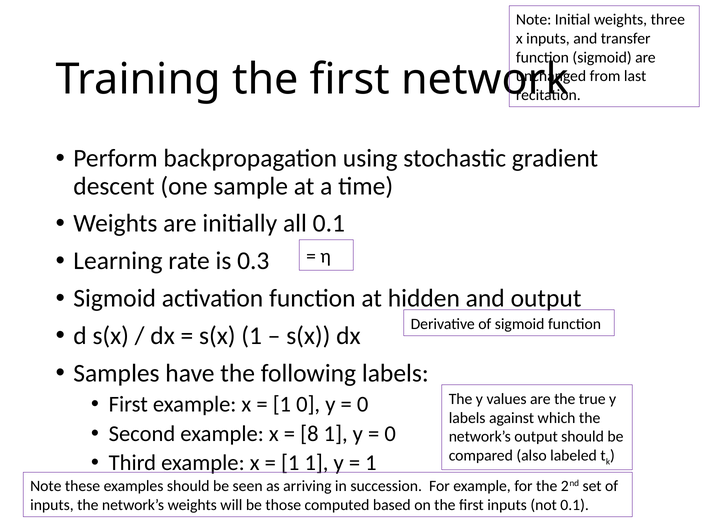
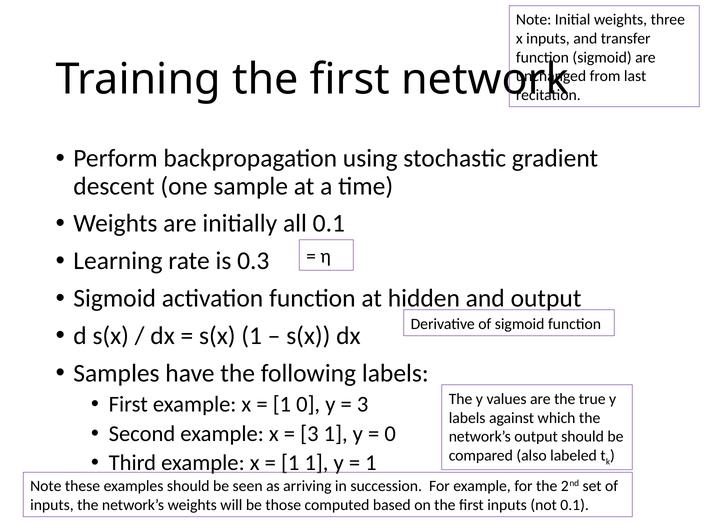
0: 0 -> 3 (363, 404)
8: 8 -> 3 (309, 433)
